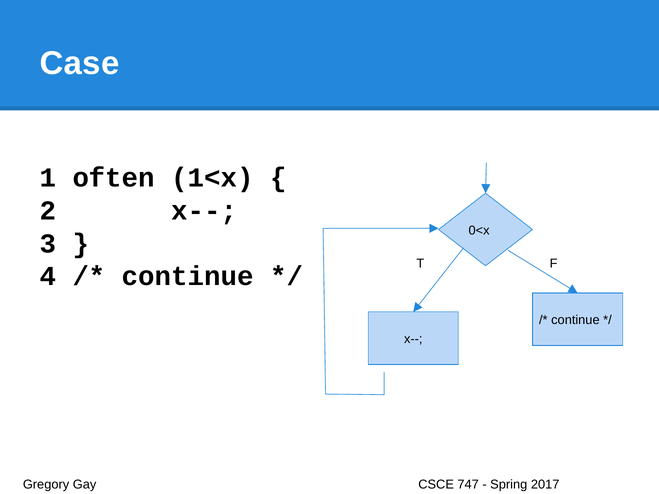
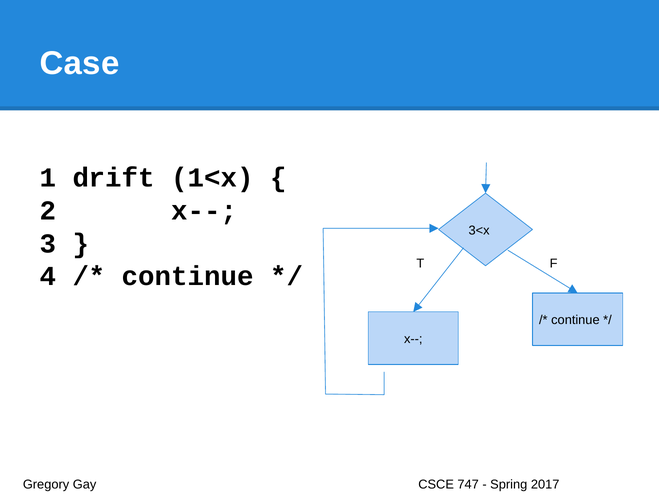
often: often -> drift (114, 178)
0<x: 0<x -> 3<x (479, 230)
